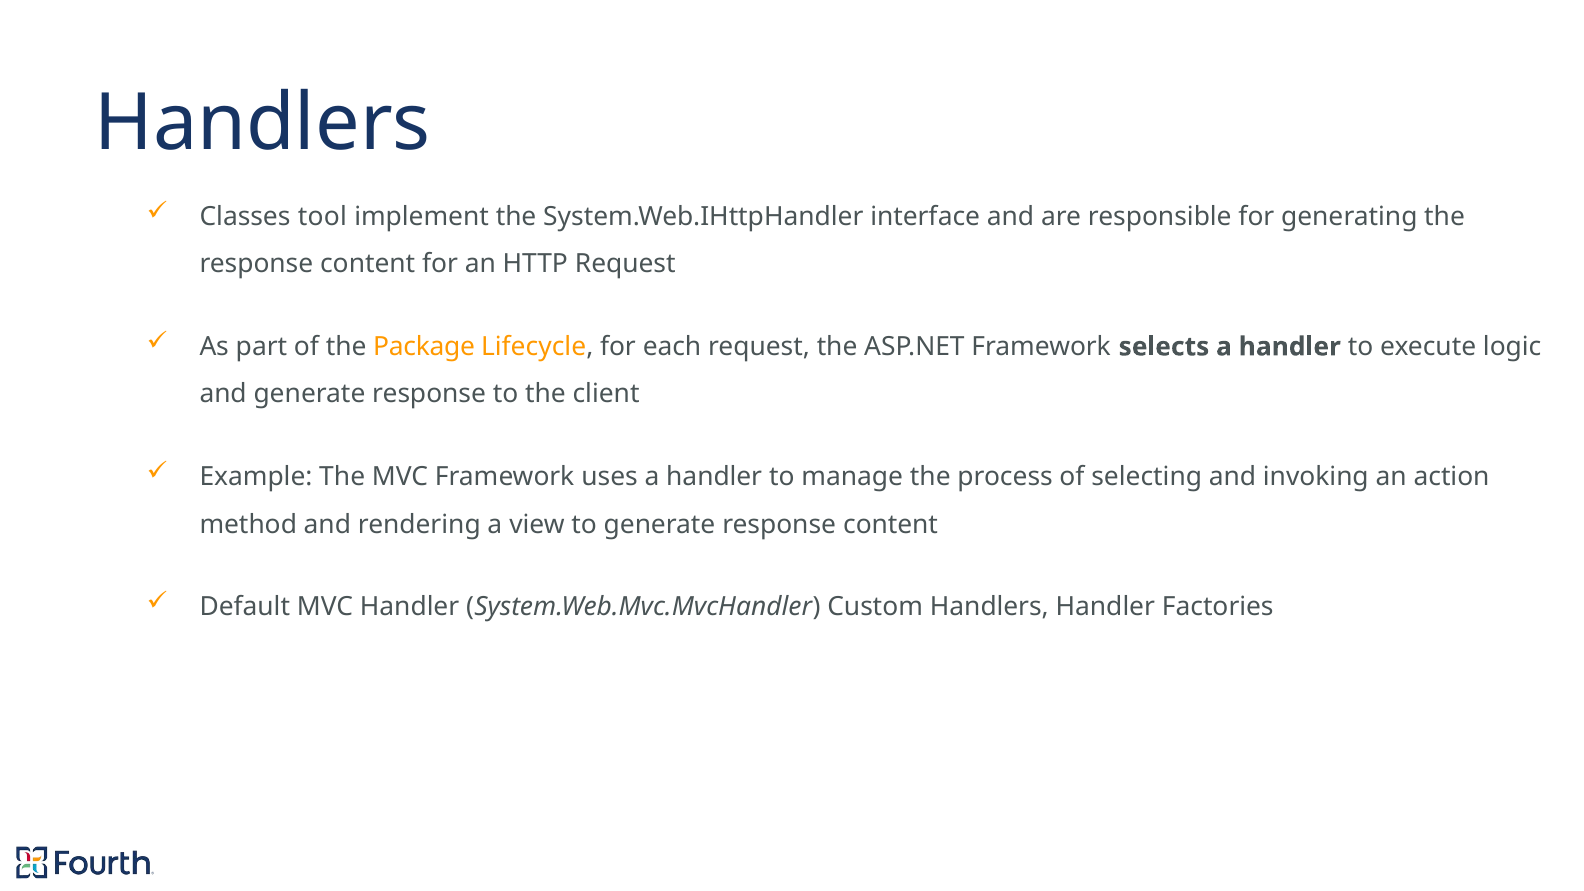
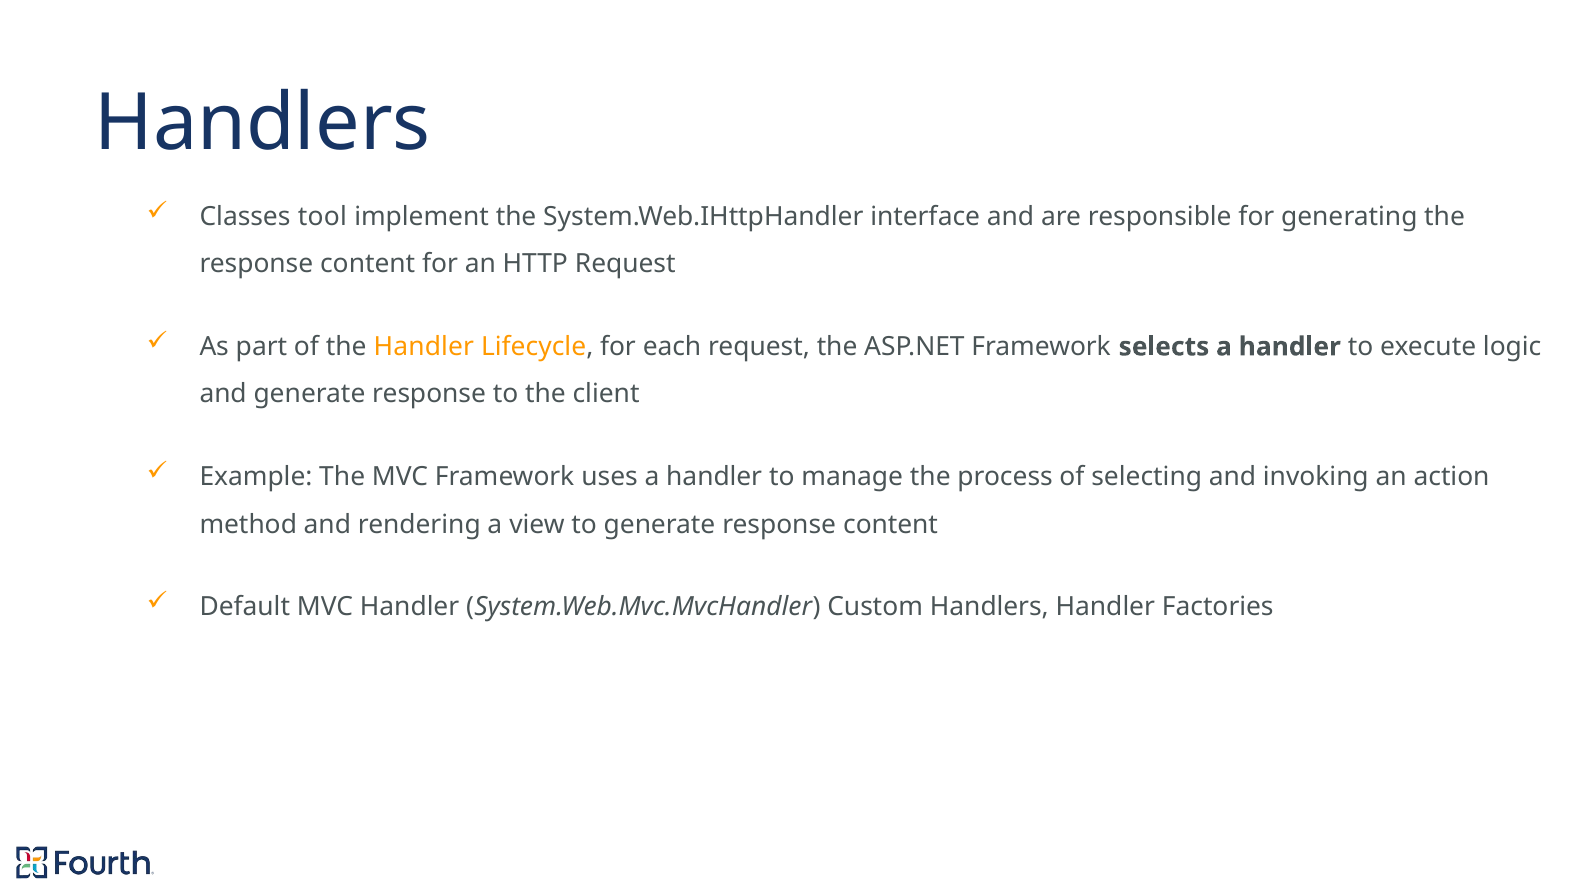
the Package: Package -> Handler (424, 347)
